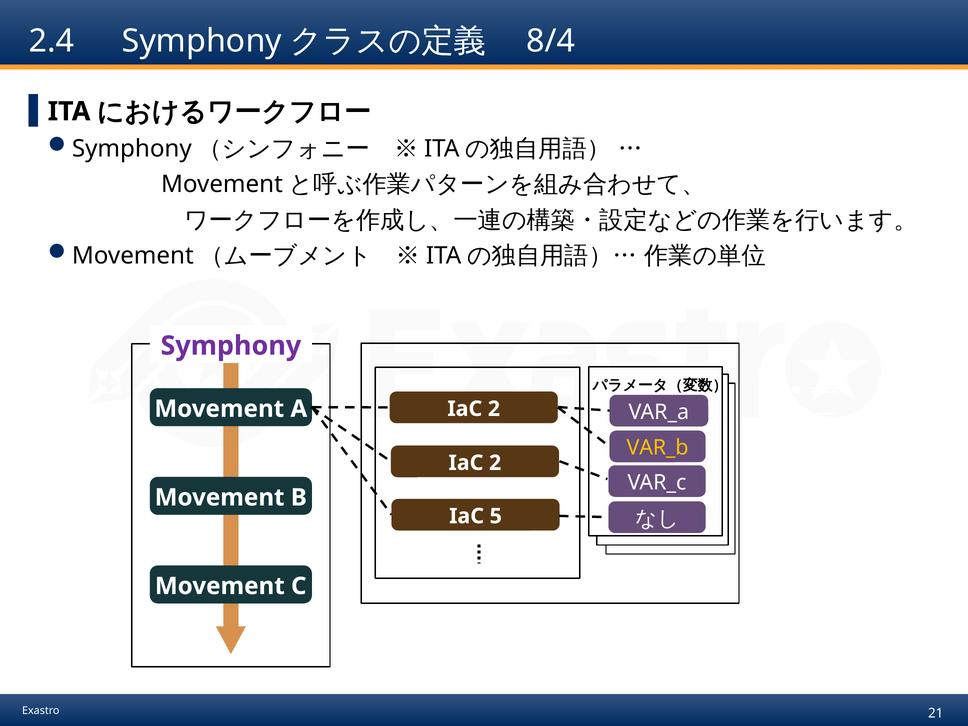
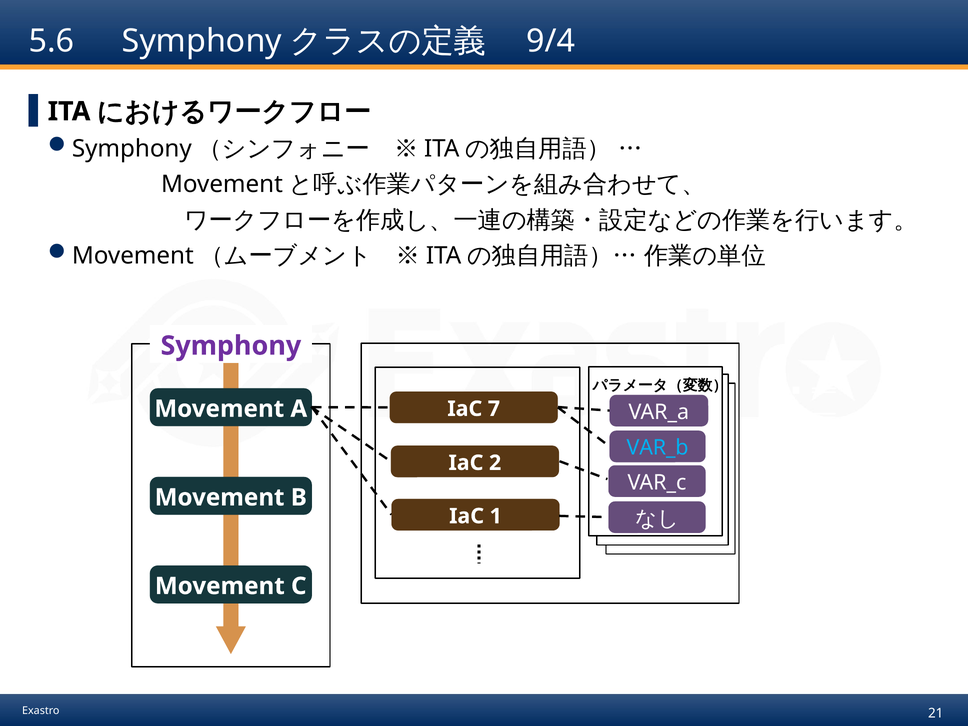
2.4: 2.4 -> 5.6 (51, 41)
8/4: 8/4 -> 9/4 (551, 41)
A IaC 2: 2 -> 7 (494, 409)
VAR_b colour: yellow -> light blue (658, 448)
5: 5 -> 1 (496, 516)
